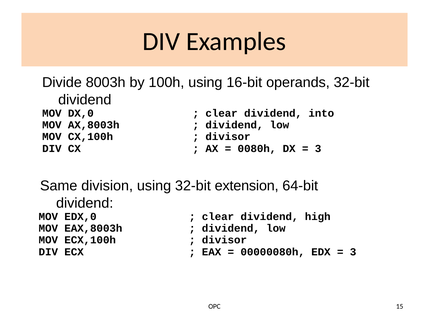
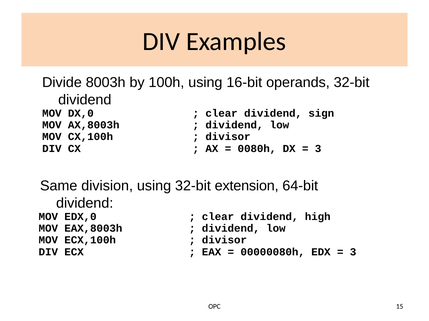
into: into -> sign (321, 113)
